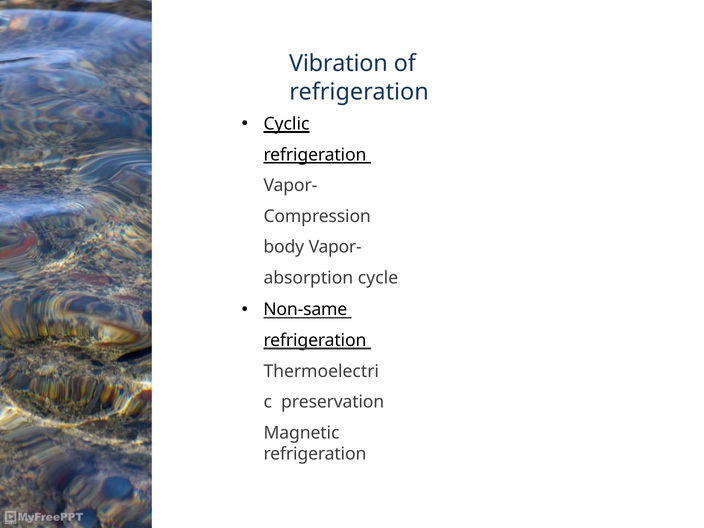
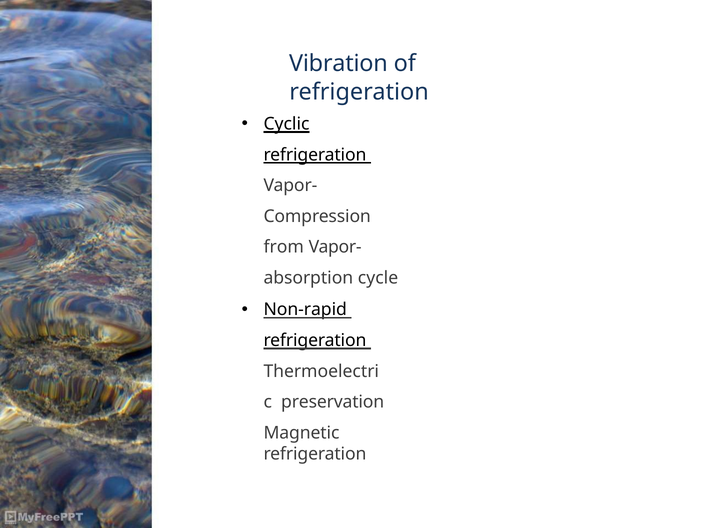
body: body -> from (284, 247)
Non-same: Non-same -> Non-rapid (305, 310)
